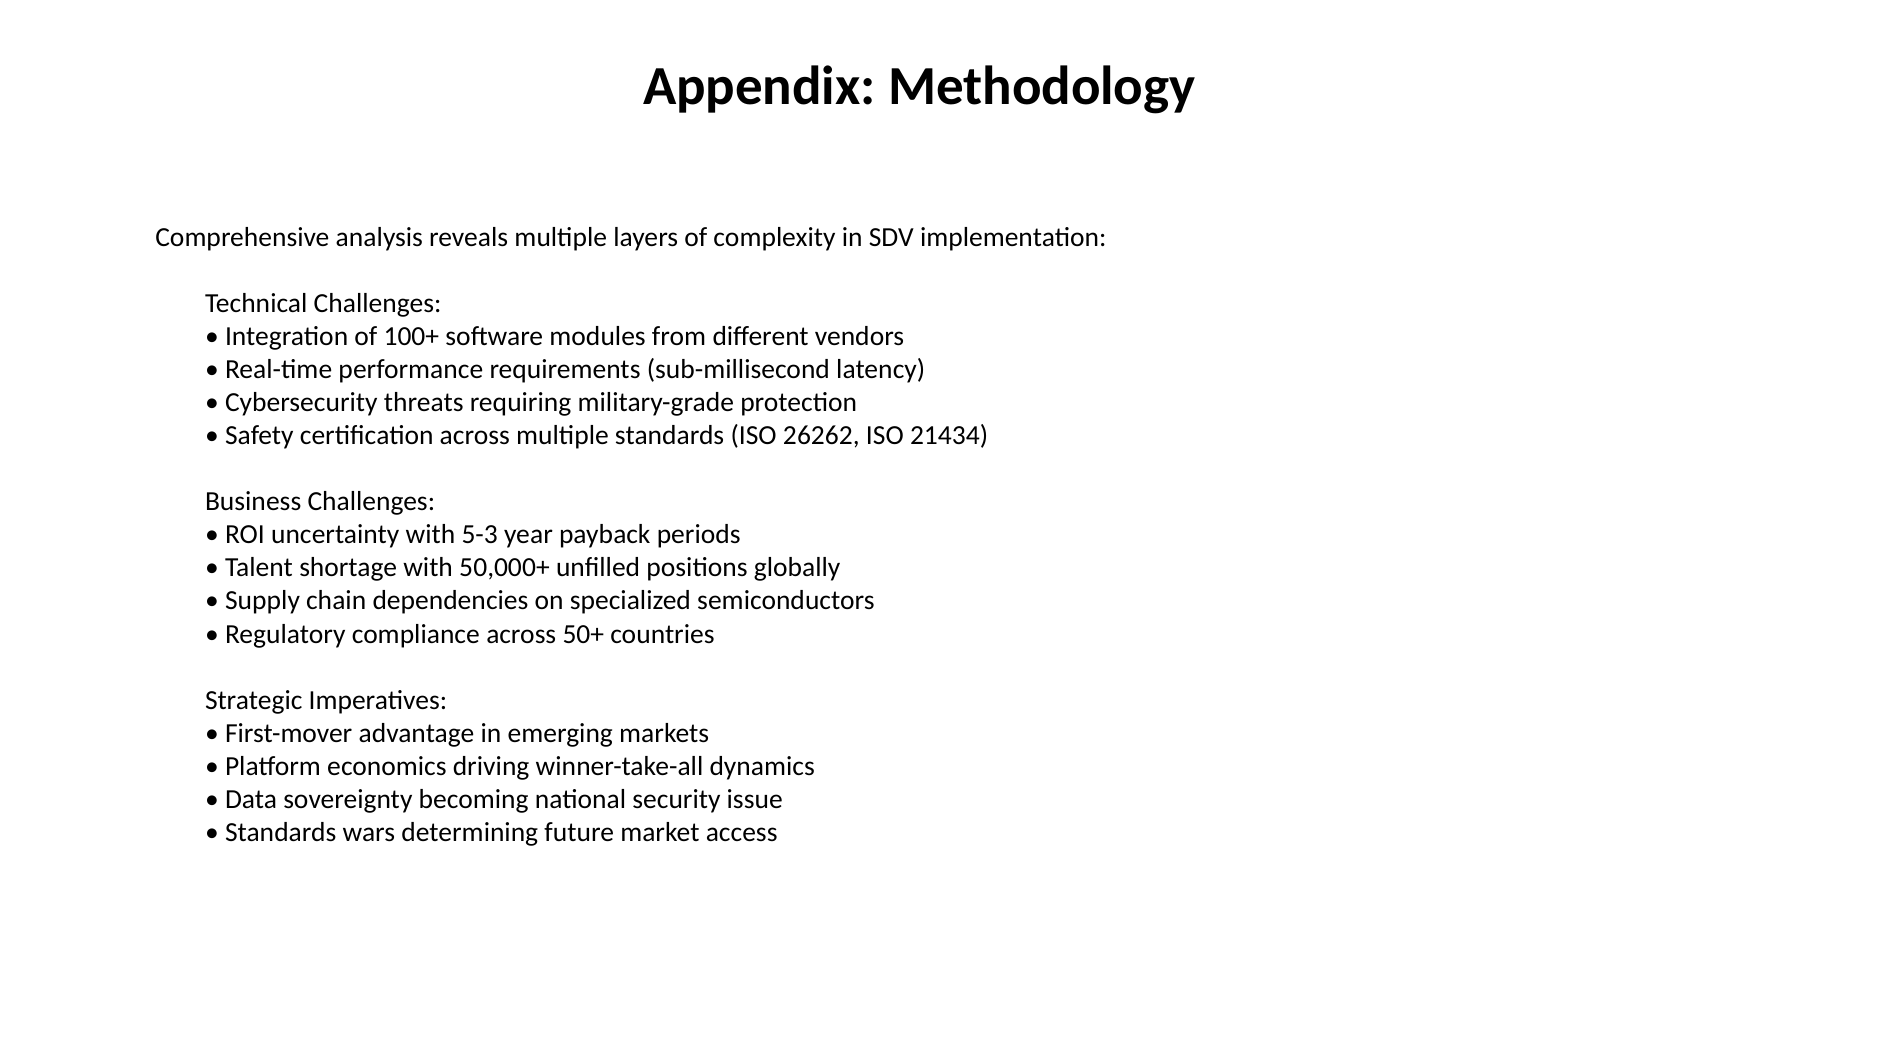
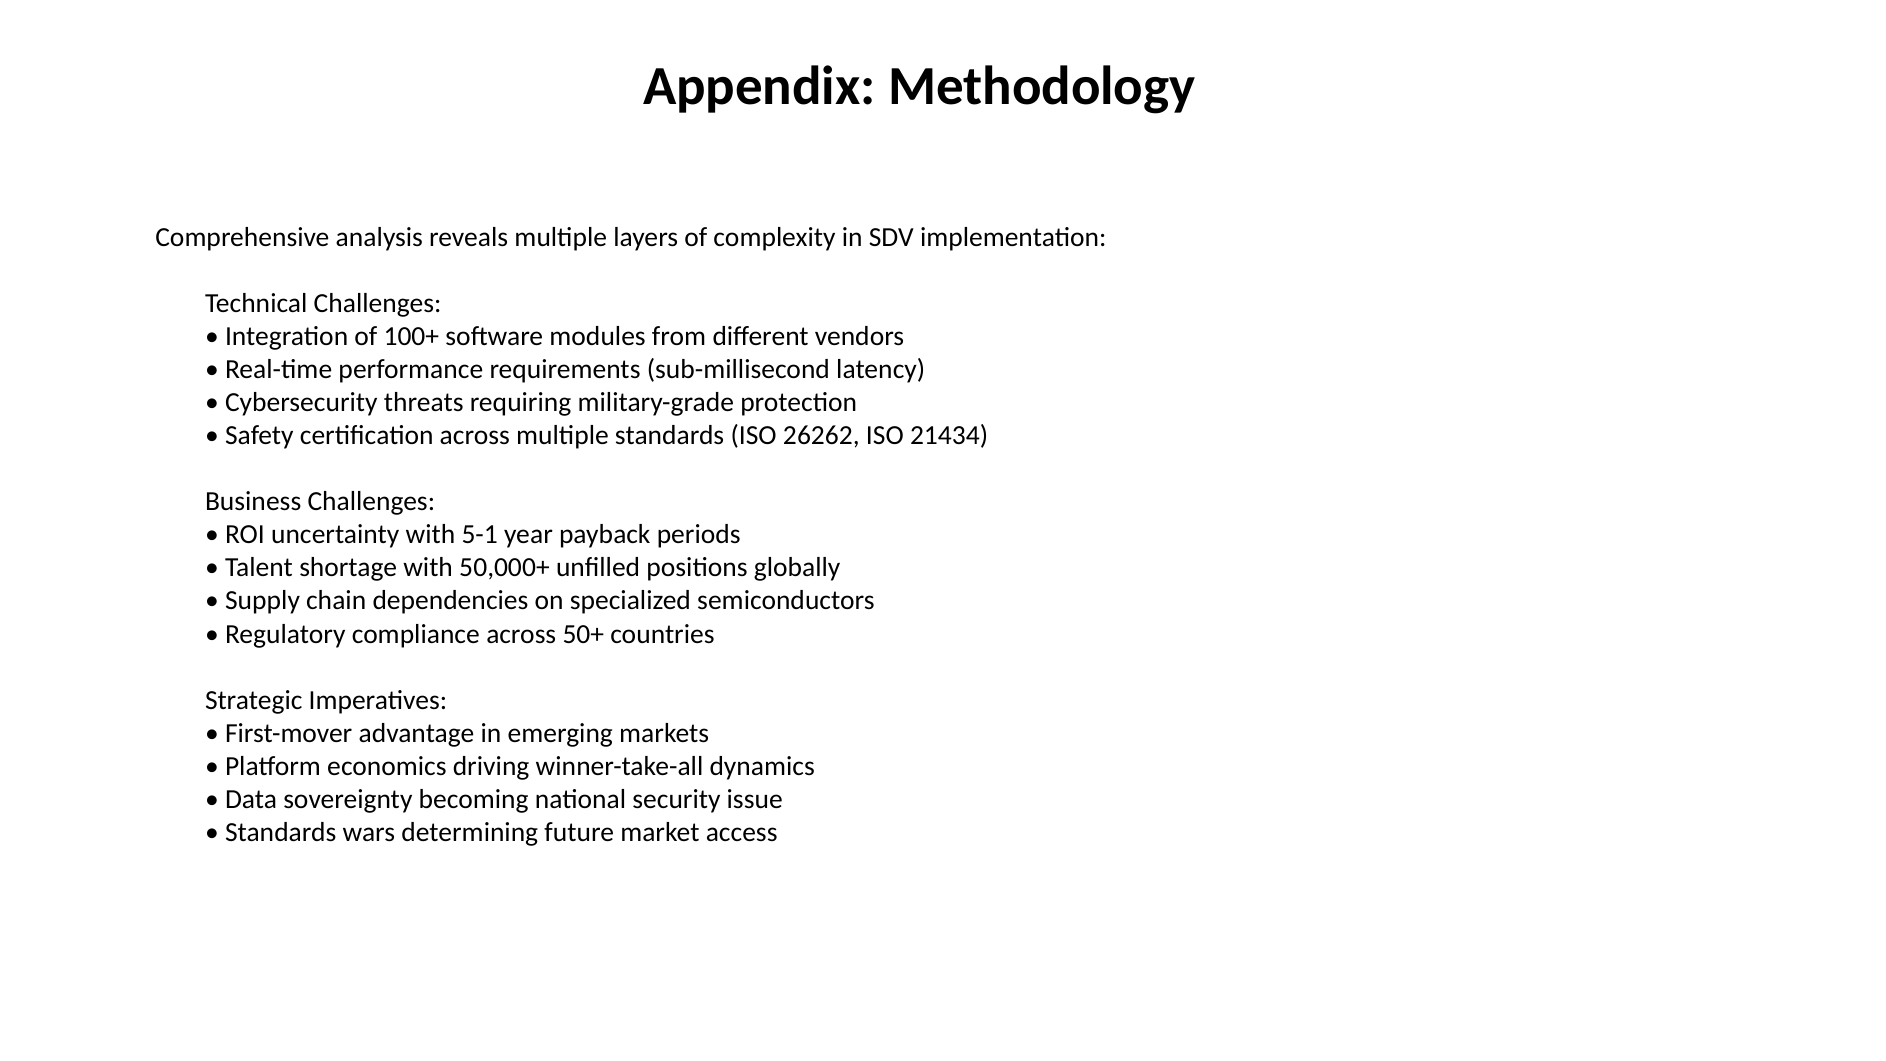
5-3: 5-3 -> 5-1 (480, 535)
